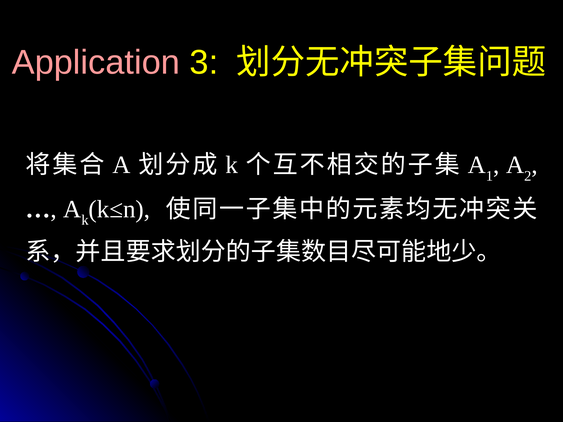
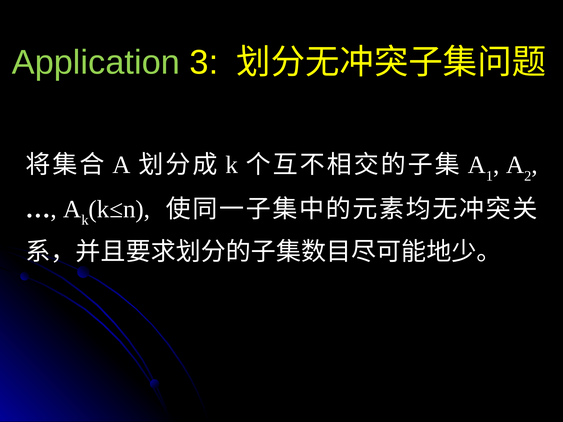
Application colour: pink -> light green (96, 63)
